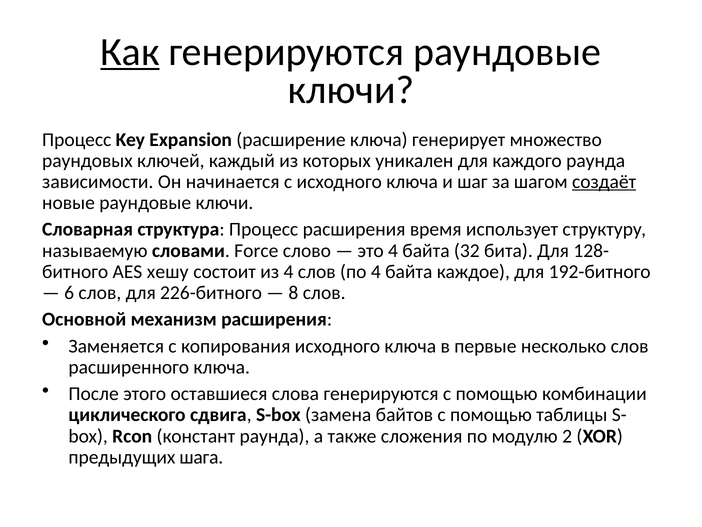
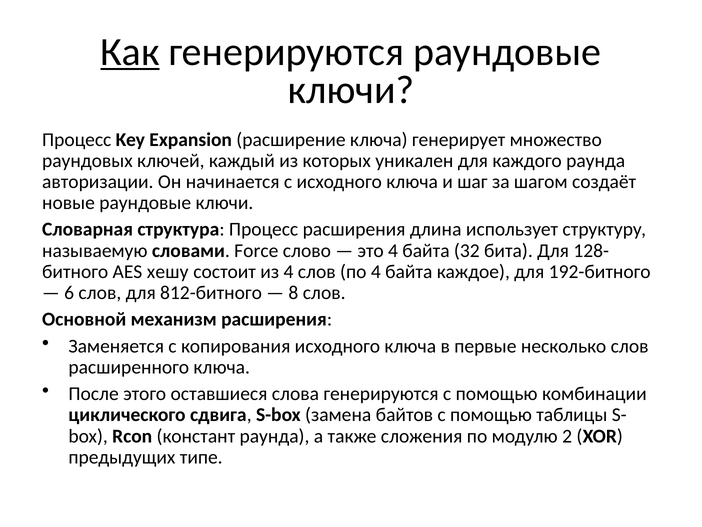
зависимости: зависимости -> авторизации (98, 182)
создаёт underline: present -> none (604, 182)
время: время -> длина (436, 229)
226-битного: 226-битного -> 812-битного (211, 292)
шага: шага -> типе (201, 457)
